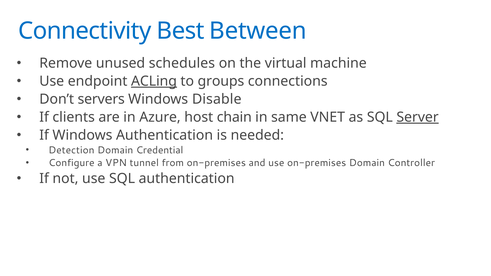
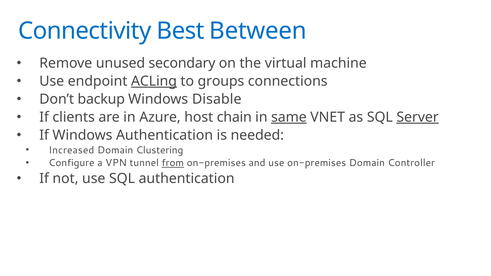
schedules: schedules -> secondary (182, 63)
servers: servers -> backup (101, 99)
same underline: none -> present (289, 117)
Detection: Detection -> Increased (71, 150)
Credential: Credential -> Clustering (160, 150)
from underline: none -> present (173, 163)
